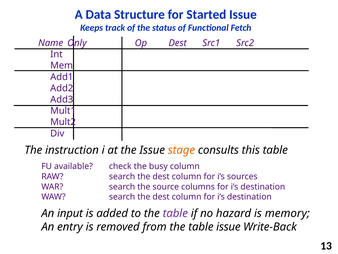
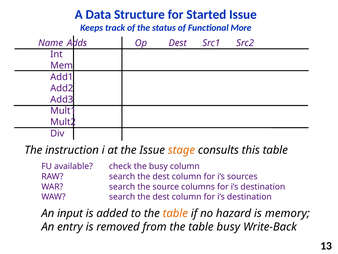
Fetch: Fetch -> More (241, 28)
Only: Only -> Adds (77, 43)
table colour: purple -> orange (175, 213)
table issue: issue -> busy (228, 227)
